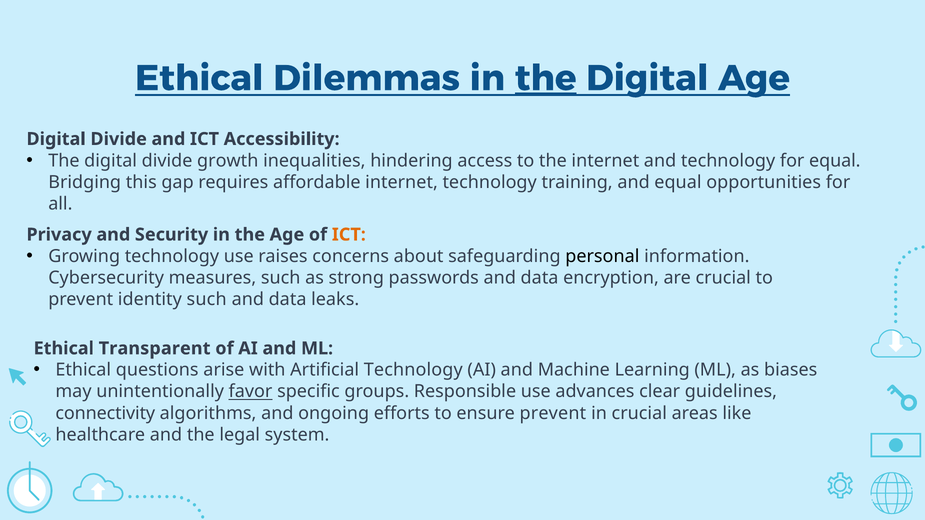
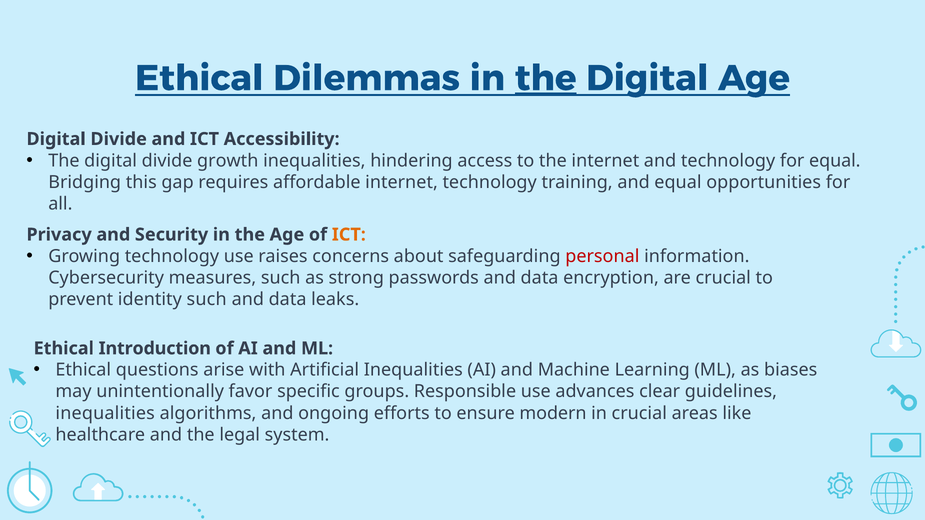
personal colour: black -> red (602, 256)
Transparent: Transparent -> Introduction (155, 349)
Artificial Technology: Technology -> Inequalities (413, 370)
favor underline: present -> none (250, 392)
connectivity: connectivity -> inequalities (105, 413)
ensure prevent: prevent -> modern (553, 413)
